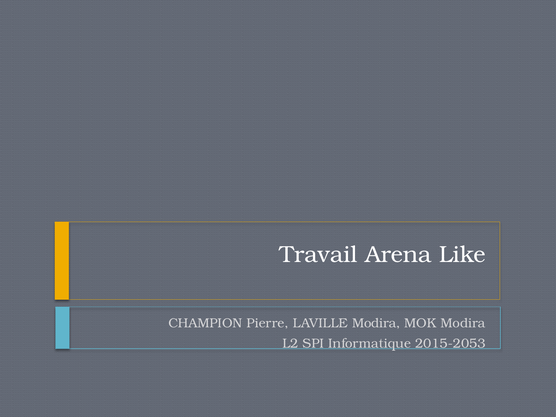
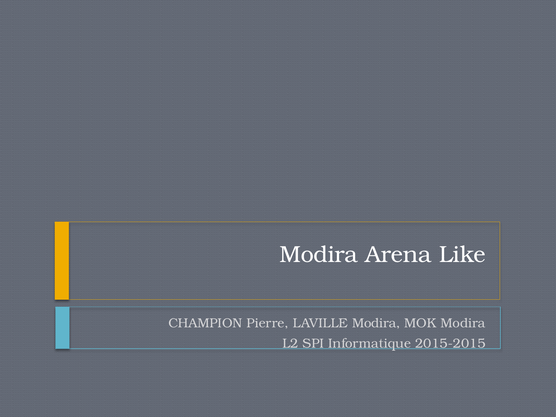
Travail: Travail -> Modira (319, 255)
2015-2053: 2015-2053 -> 2015-2015 (450, 344)
